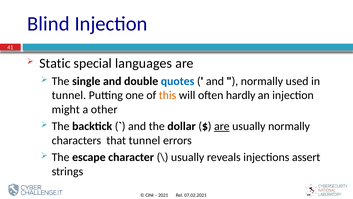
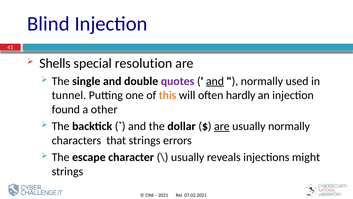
Static: Static -> Shells (55, 63)
languages: languages -> resolution (144, 63)
quotes colour: blue -> purple (178, 81)
and underline: none -> present (215, 81)
might: might -> found (66, 109)
that tunnel: tunnel -> strings (145, 140)
assert: assert -> might (306, 157)
